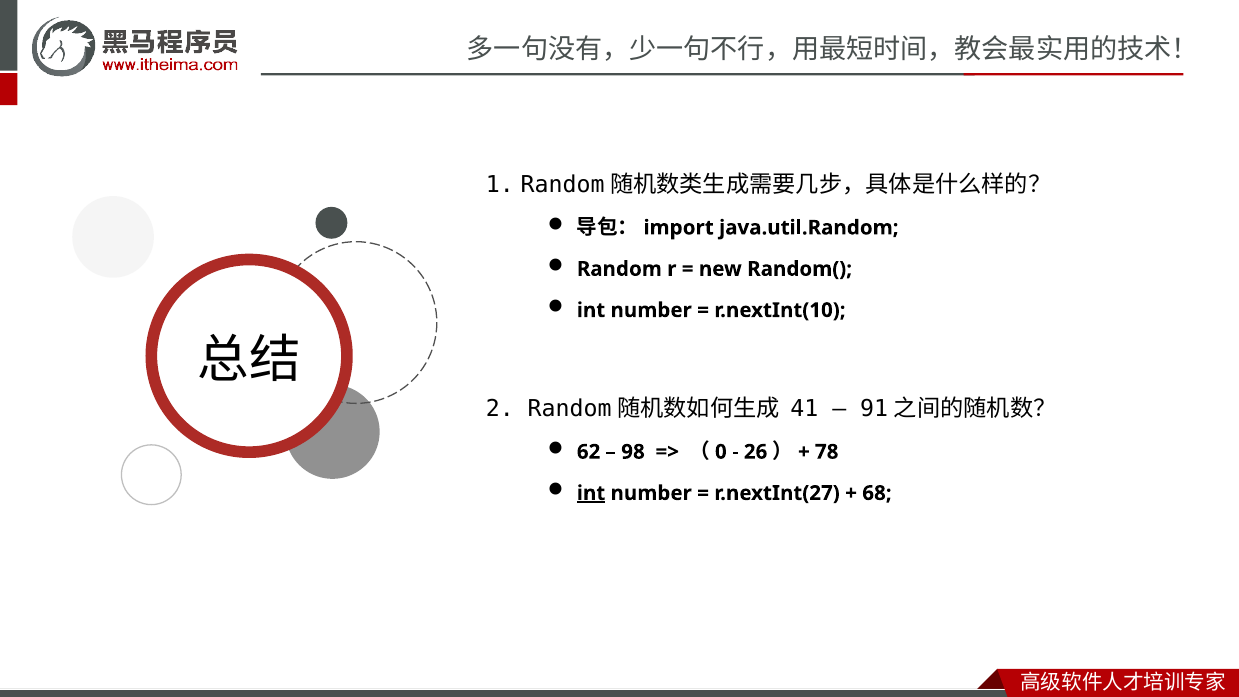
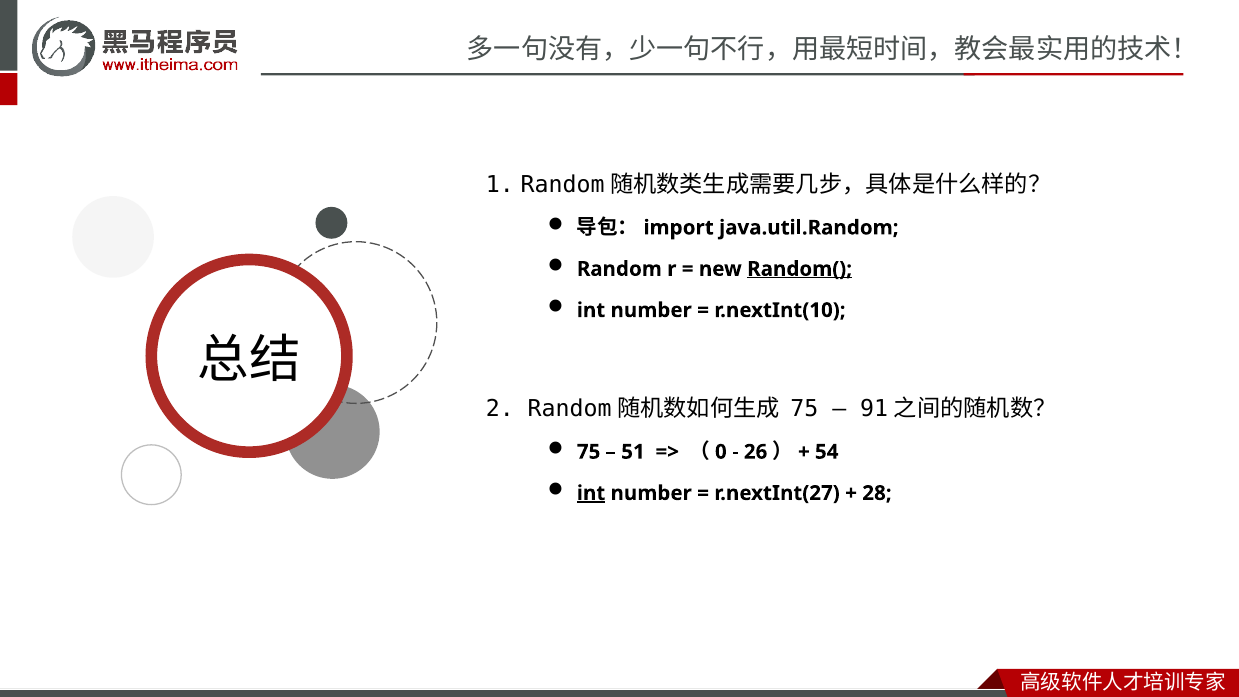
Random( underline: none -> present (800, 269)
41: 41 -> 75 (804, 409)
62: 62 -> 75 (589, 452)
98: 98 -> 51 (633, 452)
78: 78 -> 54 (827, 452)
68: 68 -> 28 (877, 493)
